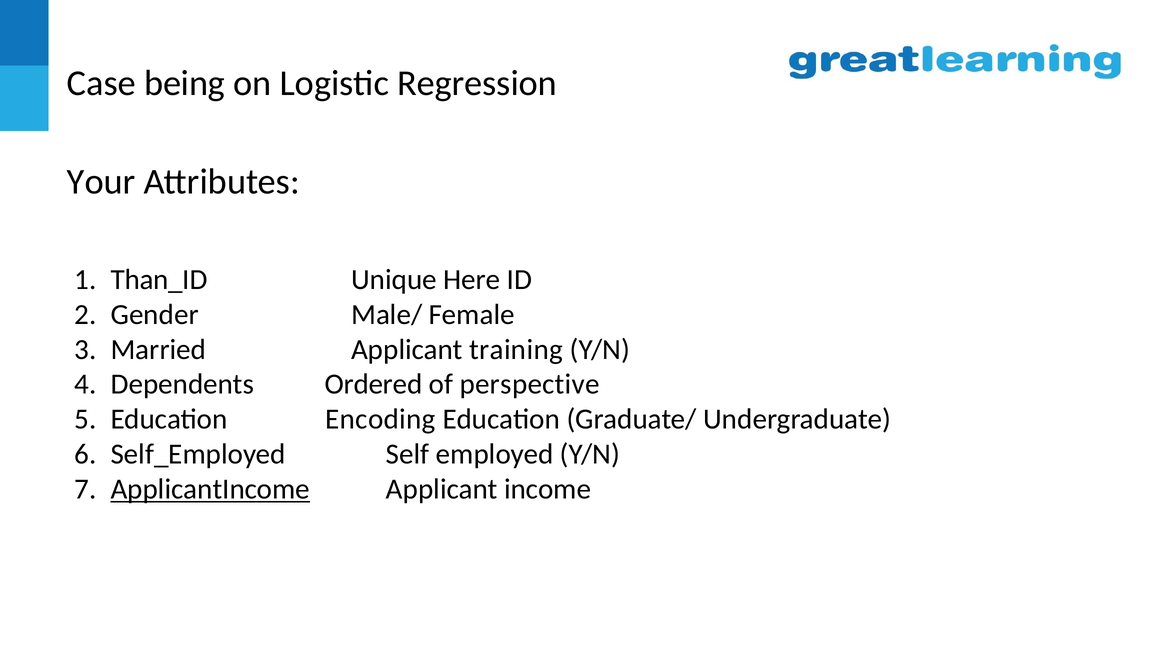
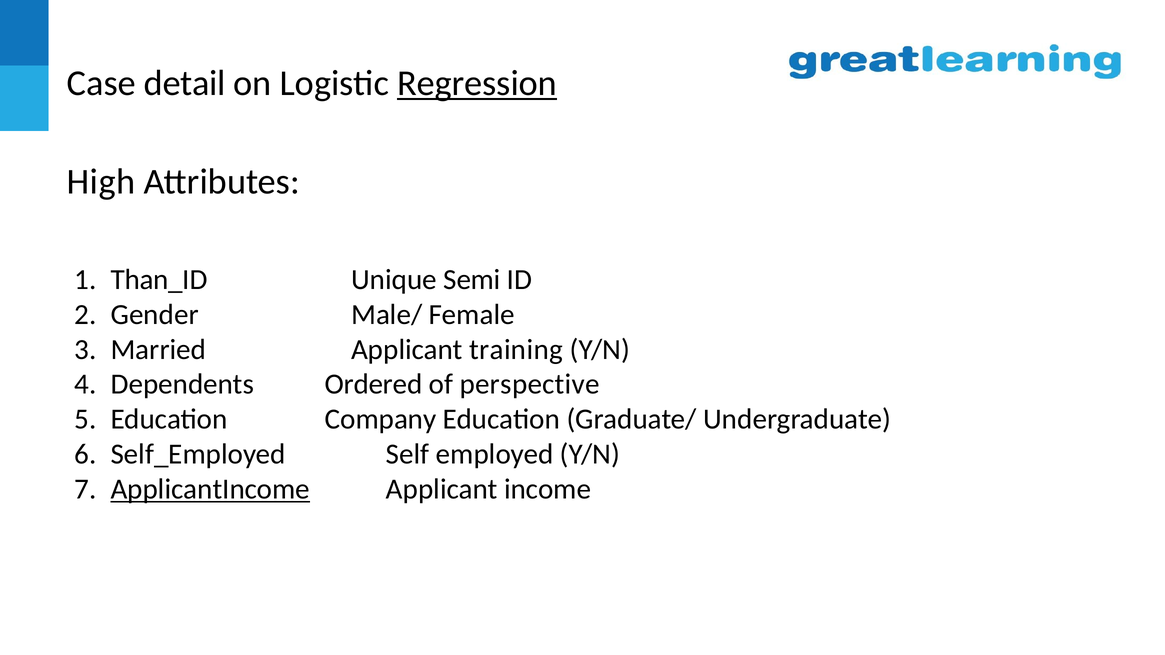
being: being -> detail (185, 83)
Regression underline: none -> present (477, 83)
Your: Your -> High (101, 182)
Here: Here -> Semi (472, 280)
Encoding: Encoding -> Company (381, 420)
